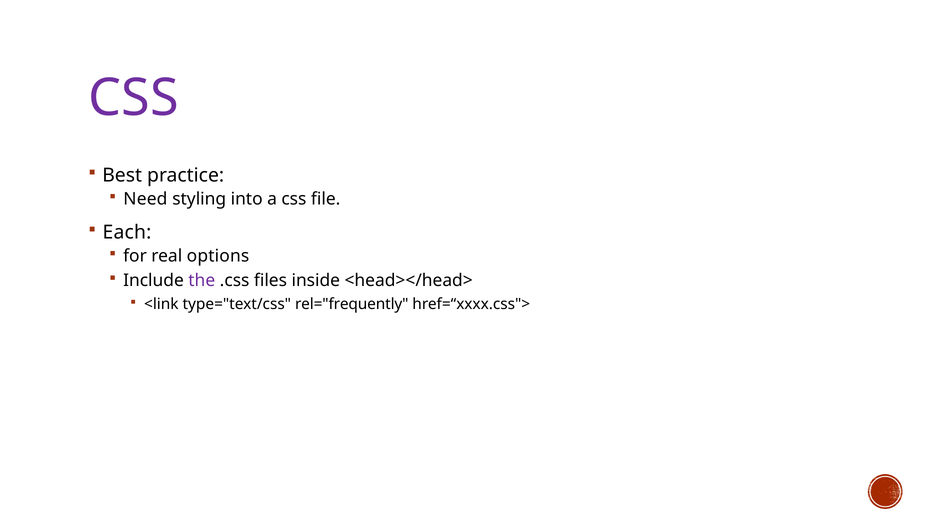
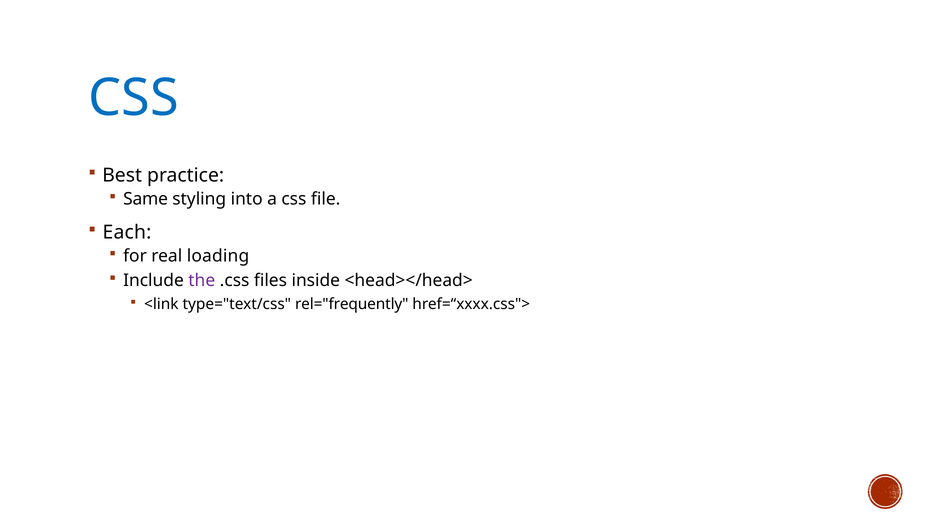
CSS colour: purple -> blue (134, 98)
Need: Need -> Same (146, 199)
options: options -> loading (218, 256)
